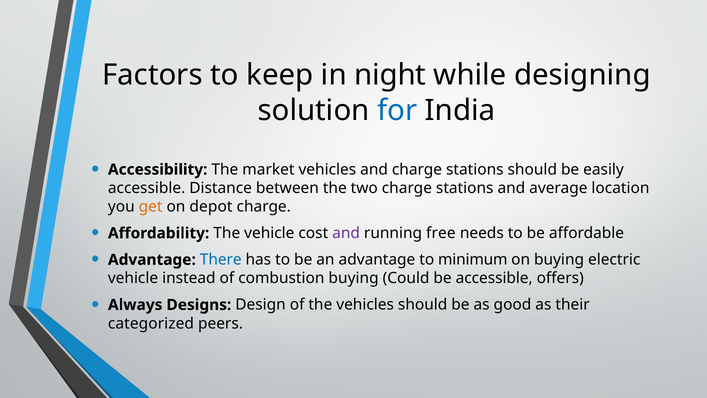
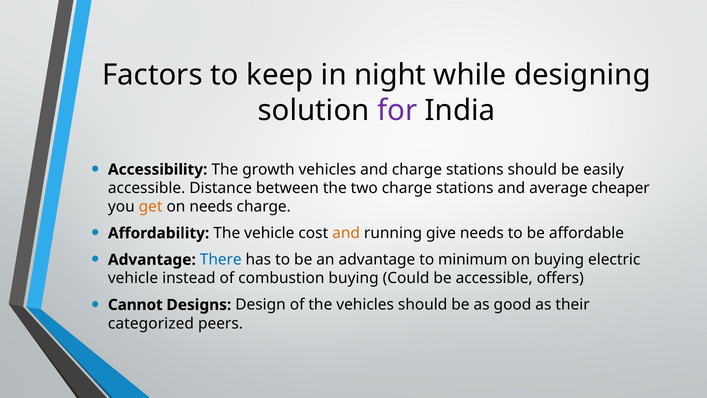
for colour: blue -> purple (397, 110)
market: market -> growth (268, 169)
location: location -> cheaper (621, 188)
on depot: depot -> needs (211, 207)
and colour: purple -> orange (346, 233)
free: free -> give (441, 233)
Always: Always -> Cannot (135, 305)
